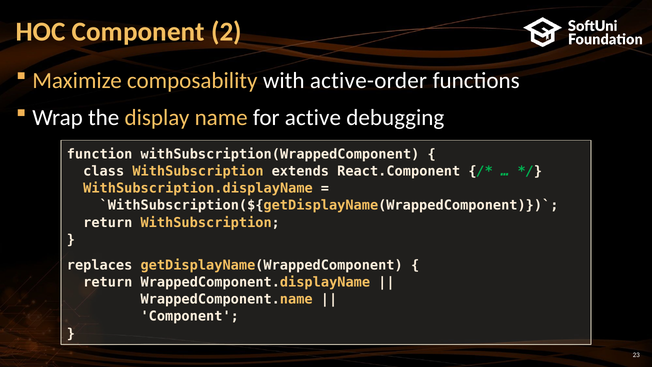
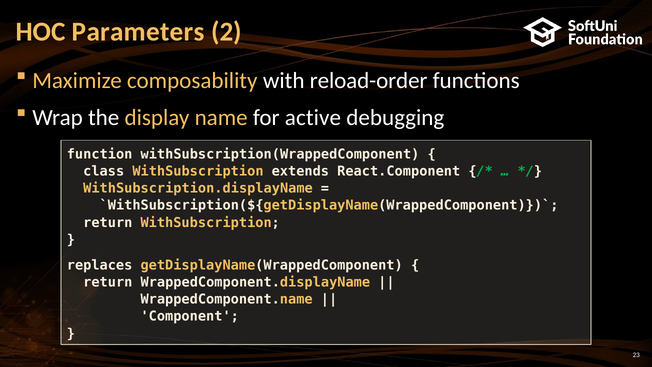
HOC Component: Component -> Parameters (138, 32)
active-order: active-order -> reload-order (369, 80)
